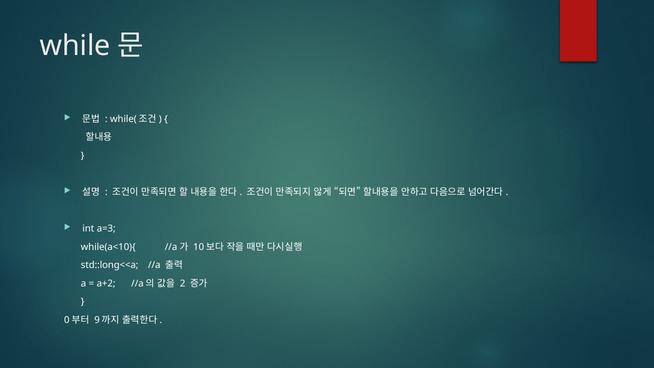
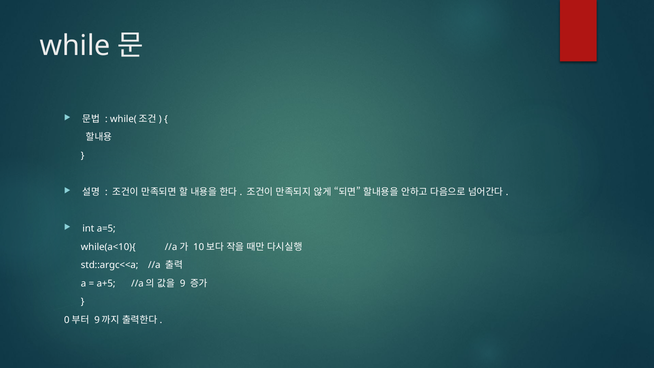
a=3: a=3 -> a=5 (106, 229)
std::long<<a: std::long<<a -> std::argc<<a (110, 265)
a+2: a+2 -> a+5 (106, 283)
2: 2 -> 9 (183, 283)
